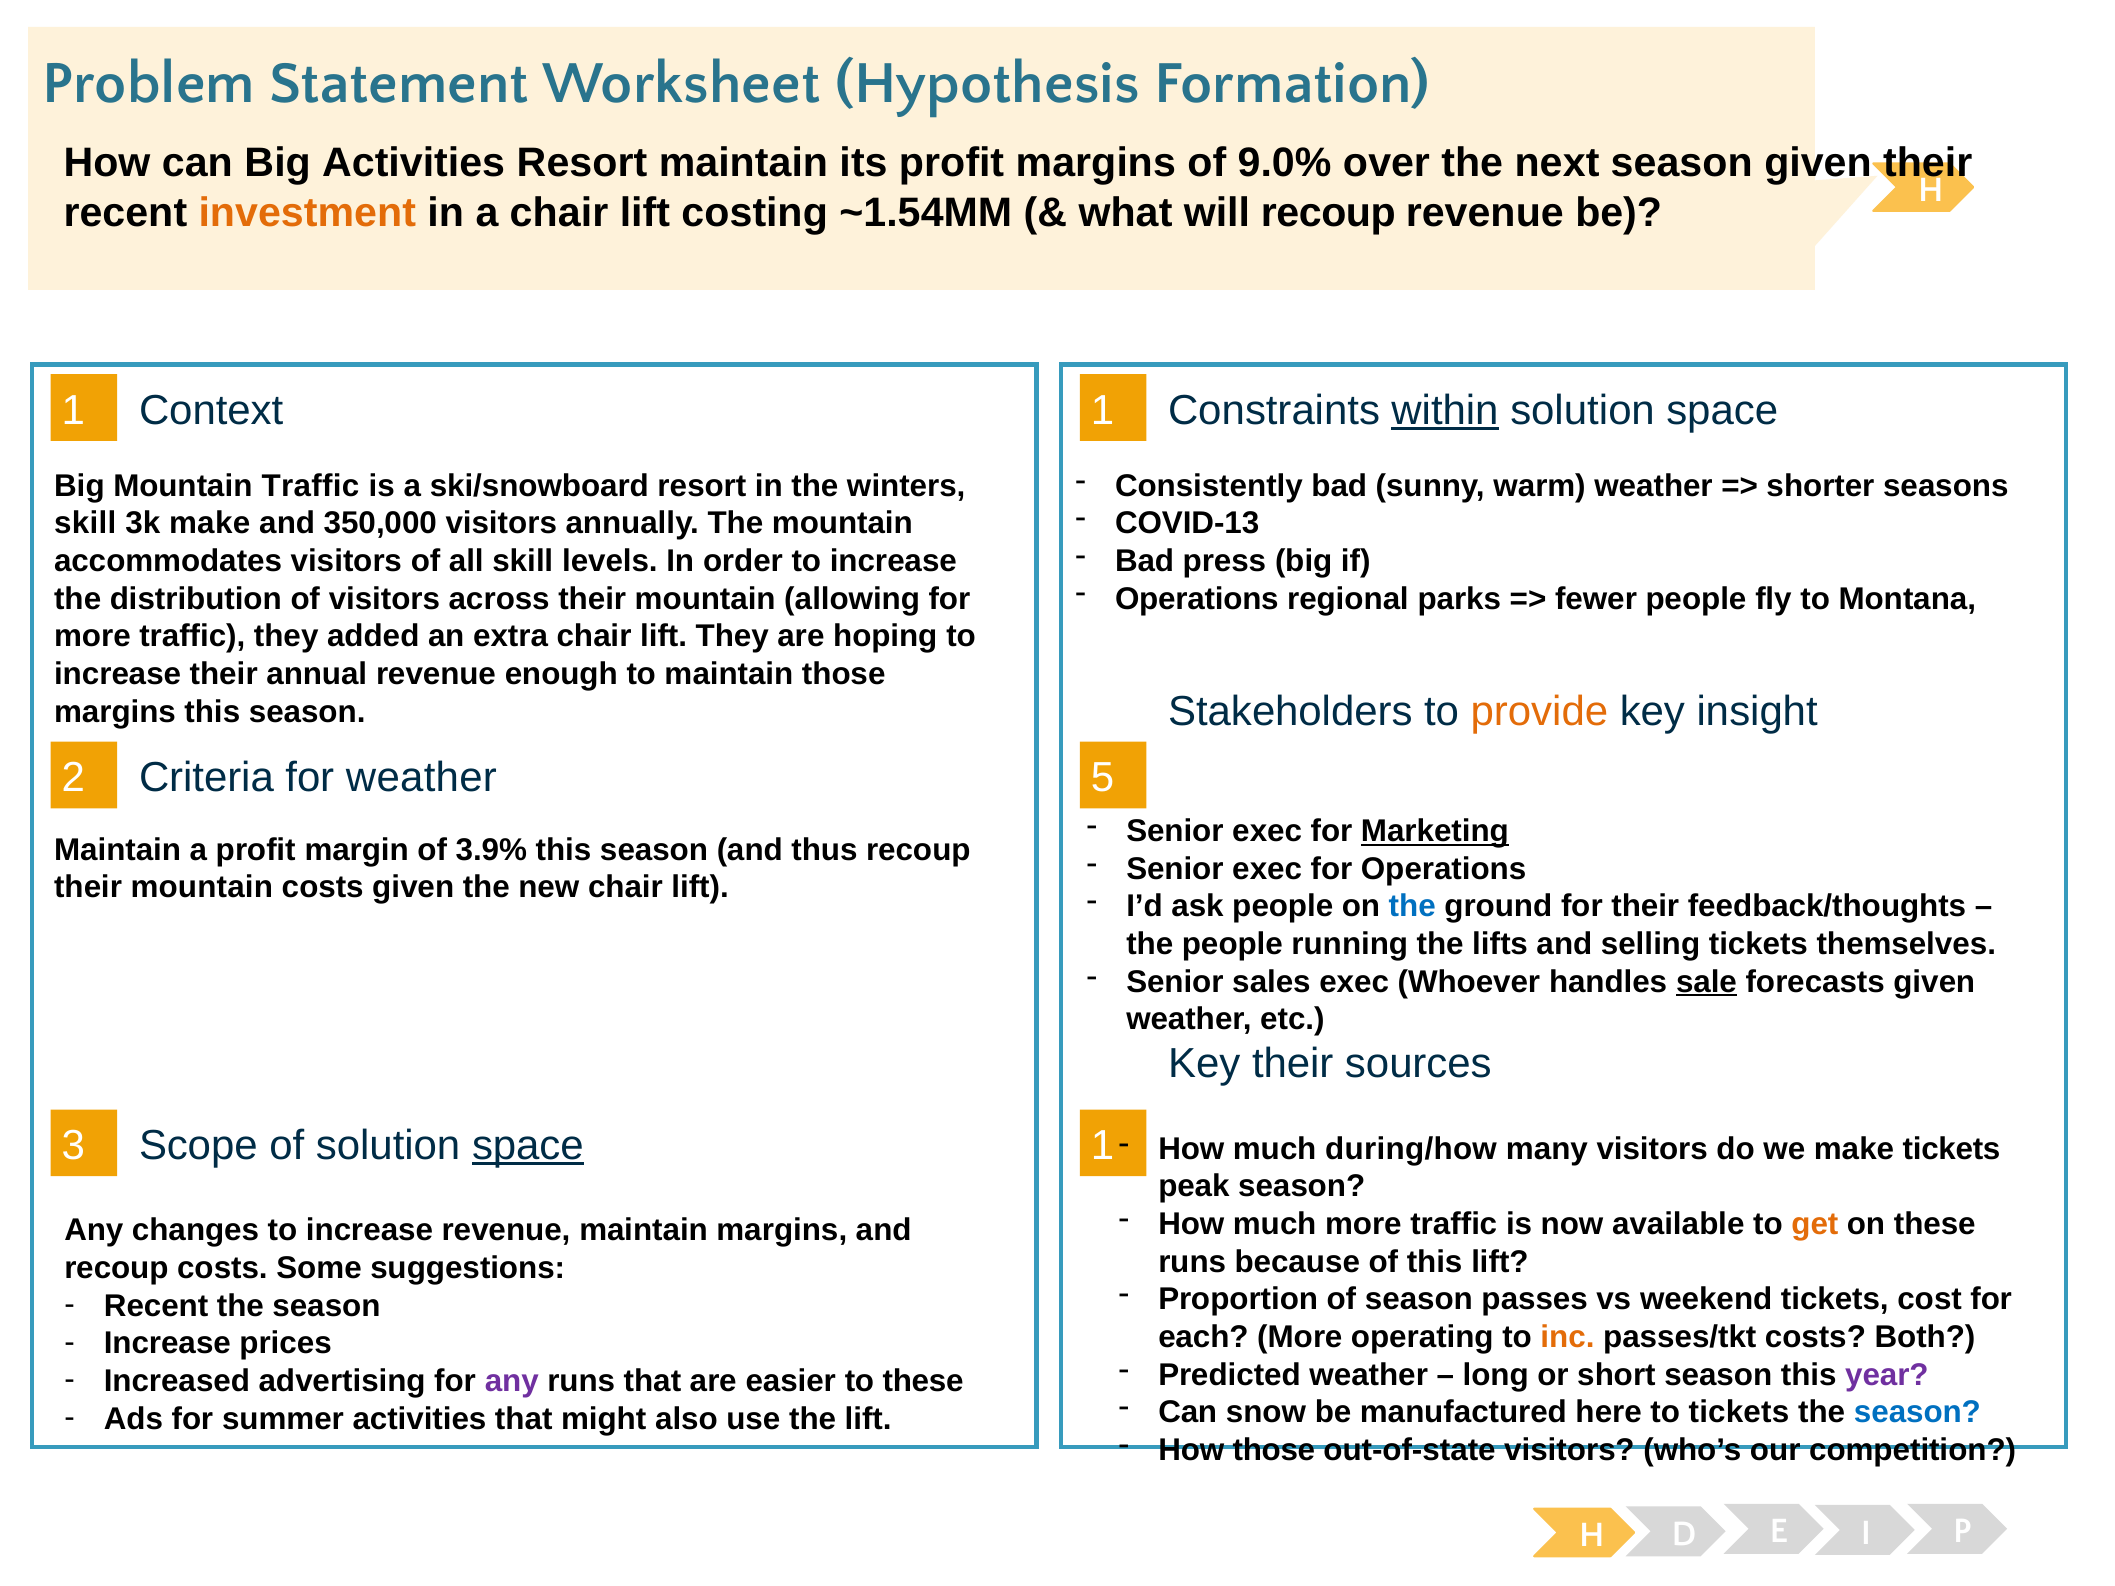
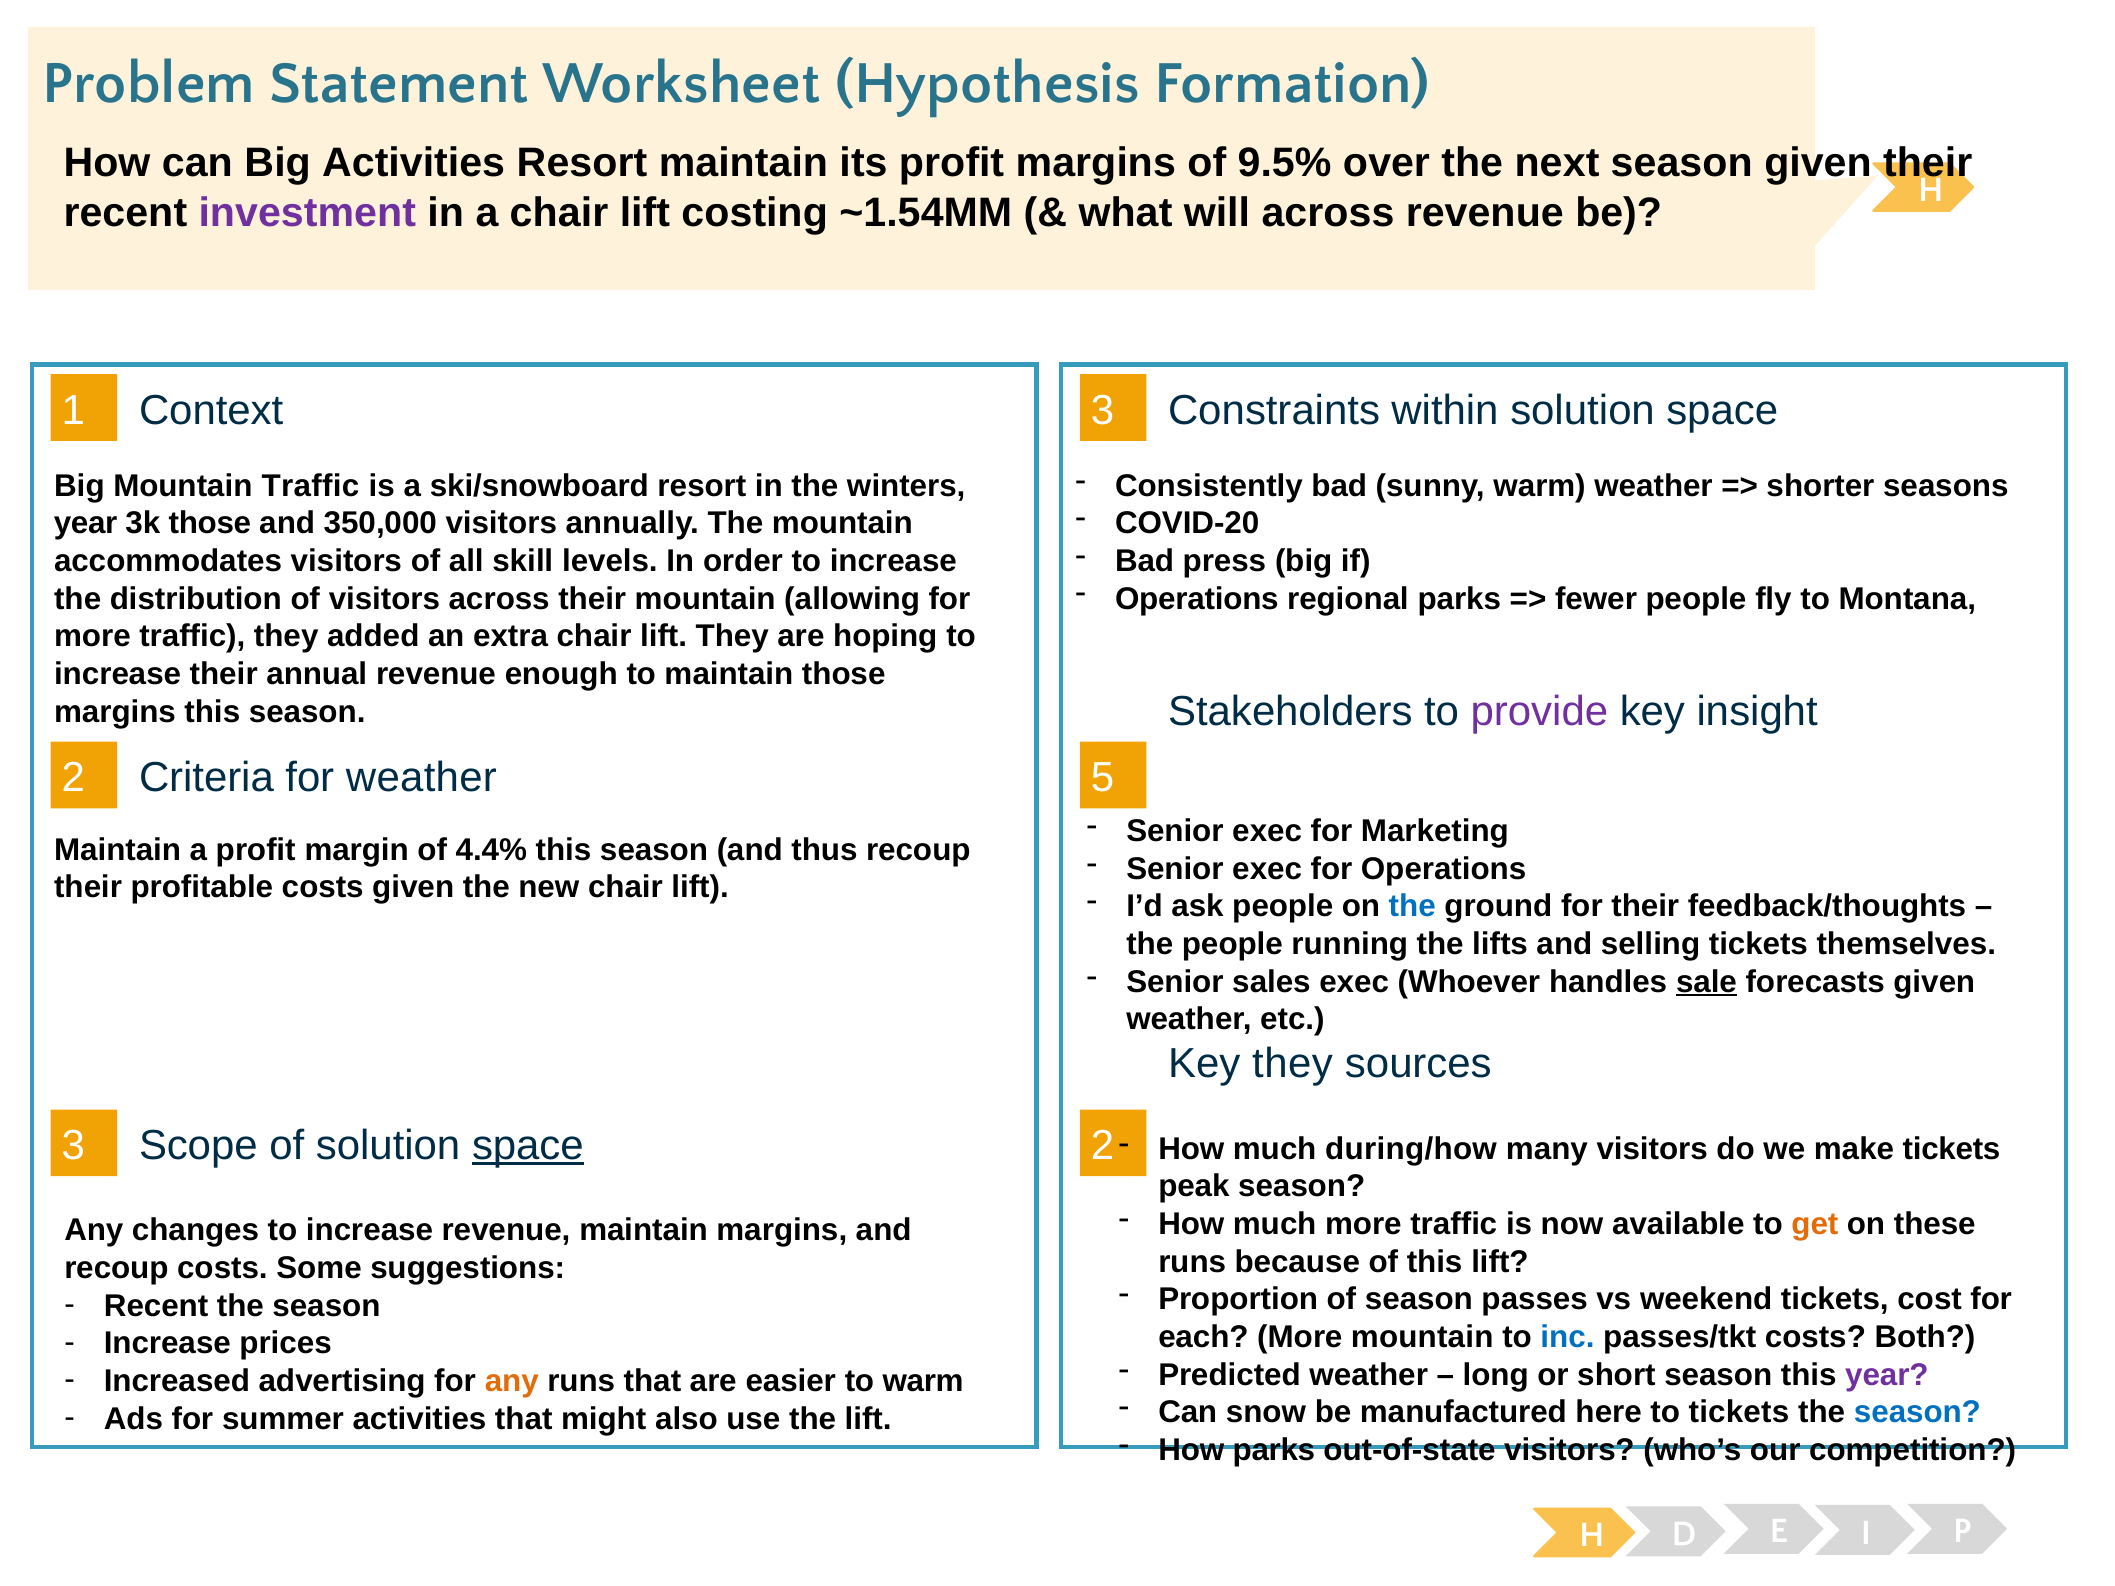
9.0%: 9.0% -> 9.5% (1285, 163)
investment colour: orange -> purple (307, 213)
will recoup: recoup -> across (1328, 213)
1 1: 1 -> 3 (1102, 411)
within underline: present -> none (1445, 411)
COVID-13: COVID-13 -> COVID-20 (1187, 523)
skill: skill -> year (86, 524)
3k make: make -> those (210, 524)
provide colour: orange -> purple (1539, 712)
Marketing underline: present -> none (1435, 831)
3.9%: 3.9% -> 4.4% (491, 850)
mountain: mountain -> profitable (202, 888)
Key their: their -> they (1292, 1064)
3 1: 1 -> 2 (1102, 1146)
More operating: operating -> mountain (1422, 1337)
inc colour: orange -> blue (1568, 1337)
any colour: purple -> orange (512, 1381)
to these: these -> warm (923, 1381)
How those: those -> parks (1274, 1450)
